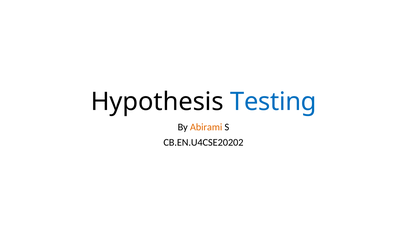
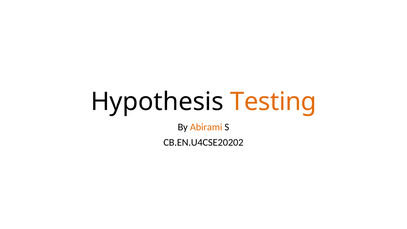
Testing colour: blue -> orange (273, 102)
